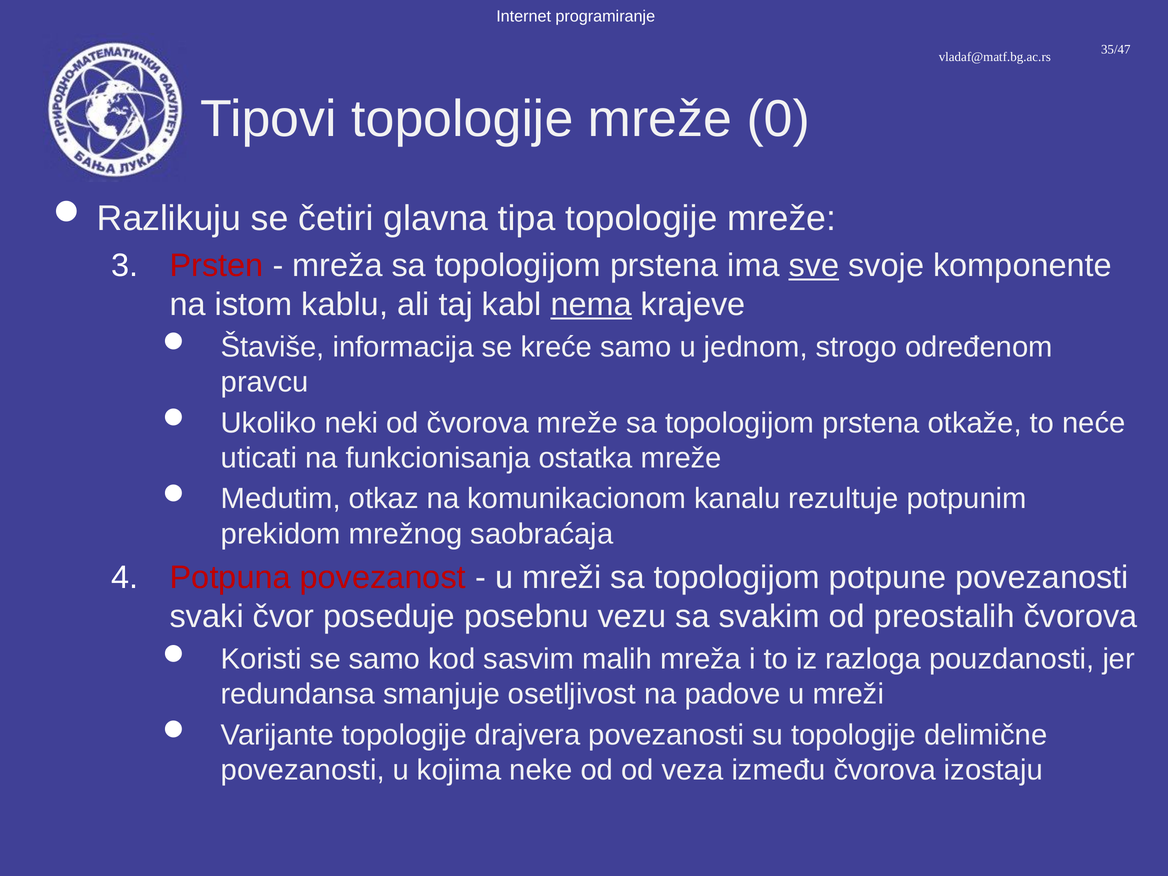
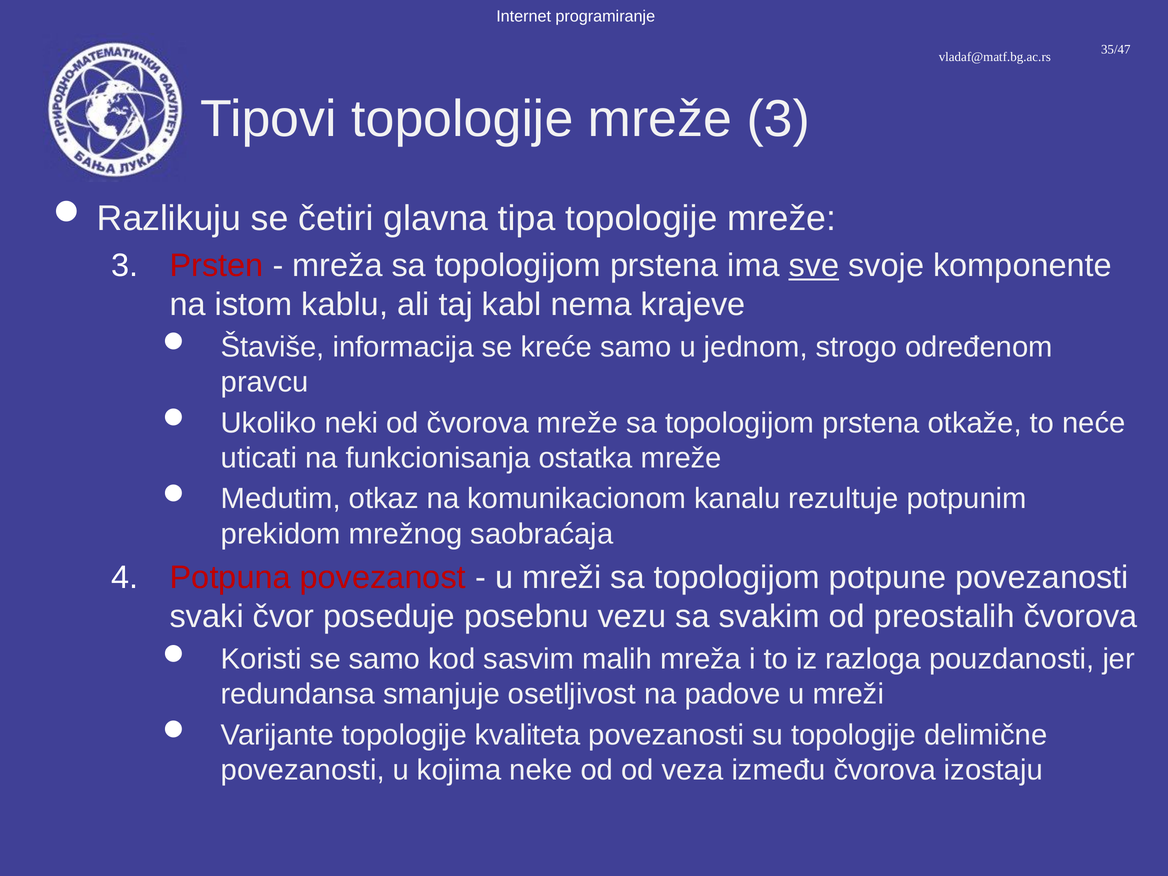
Tipovi topologije mreže 0: 0 -> 3 (778, 119)
nema underline: present -> none (591, 304)
drajvera: drajvera -> kvaliteta (528, 735)
